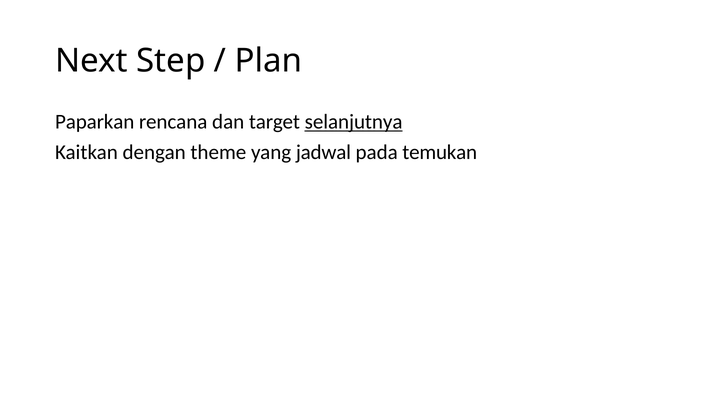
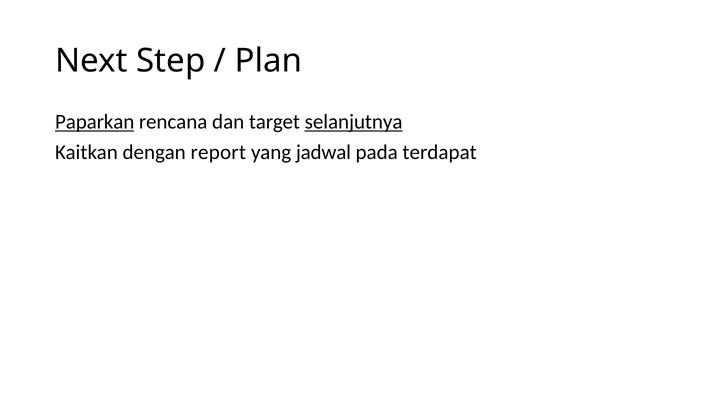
Paparkan underline: none -> present (95, 122)
theme: theme -> report (218, 152)
temukan: temukan -> terdapat (440, 152)
